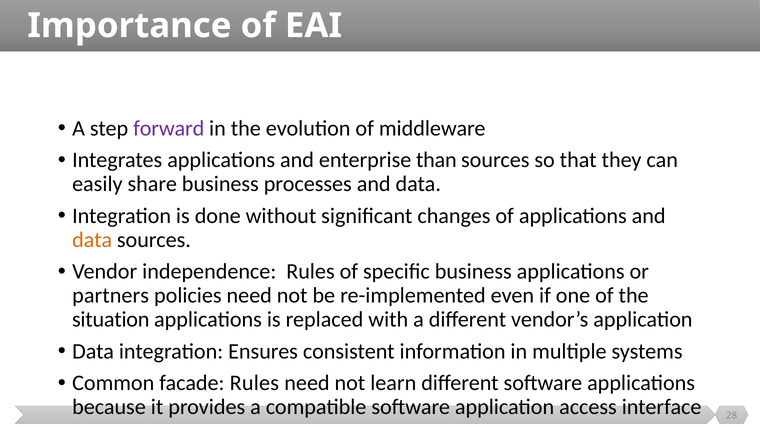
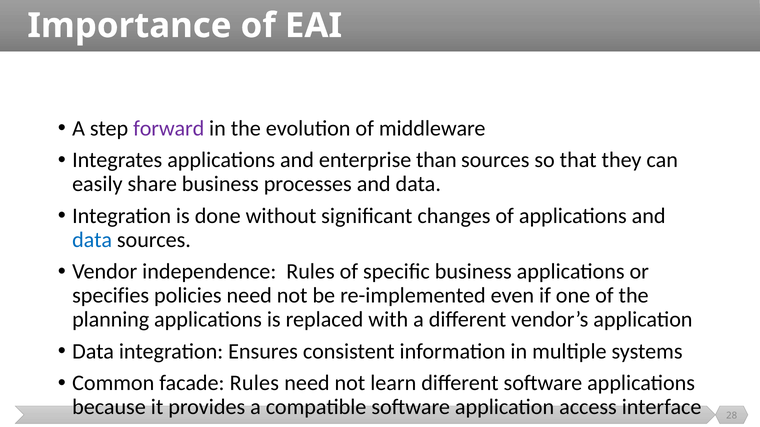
data colour: orange -> blue (92, 240)
partners: partners -> specifies (111, 296)
situation: situation -> planning (111, 320)
